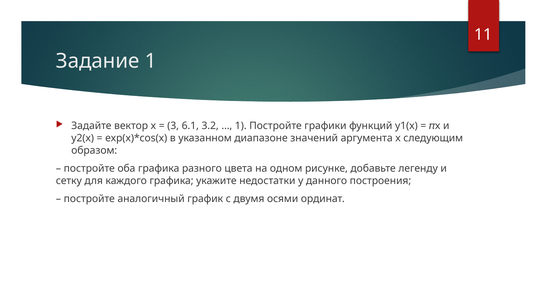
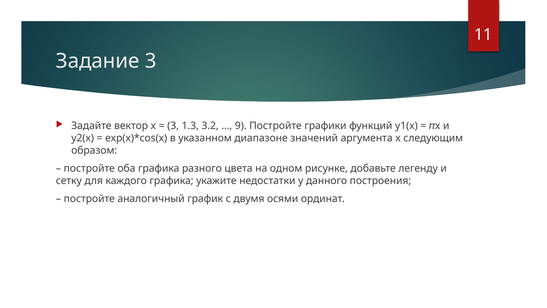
Задание 1: 1 -> 3 (151, 61)
6.1: 6.1 -> 1.3 (190, 126)
1: 1 -> 9 (241, 126)
